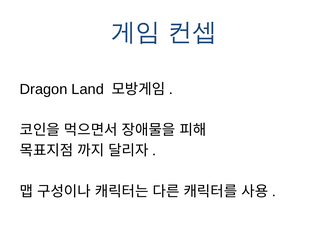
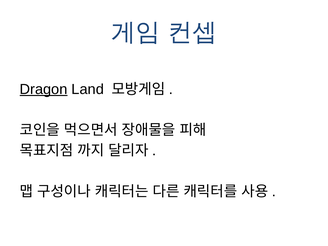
Dragon underline: none -> present (44, 89)
